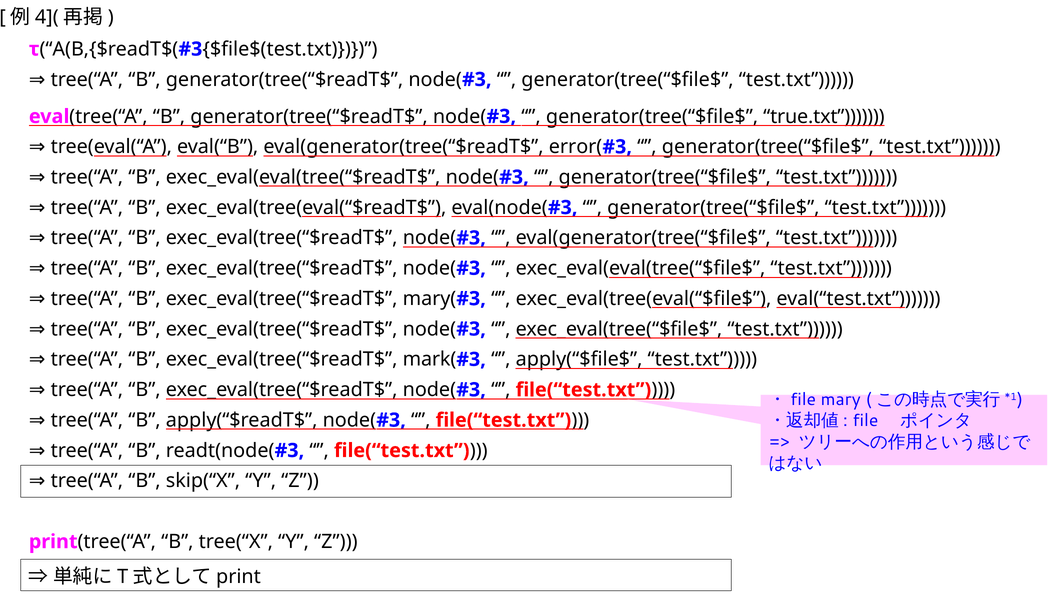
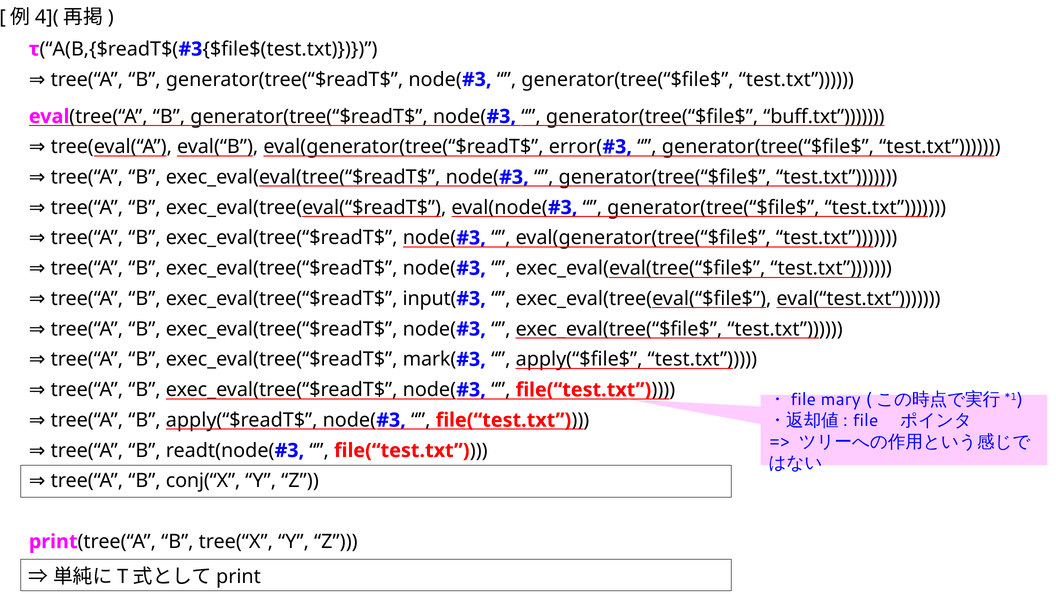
true.txt: true.txt -> buff.txt (824, 116)
mary(: mary( -> input( (430, 299)
skip(“X: skip(“X -> conj(“X (203, 481)
